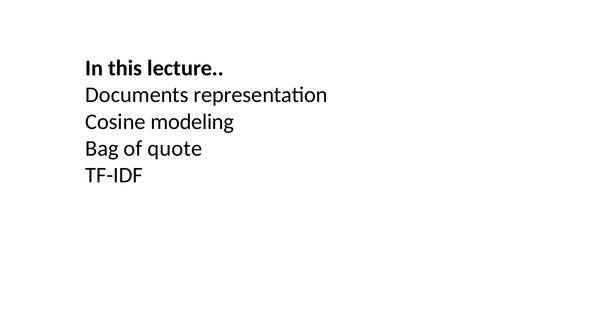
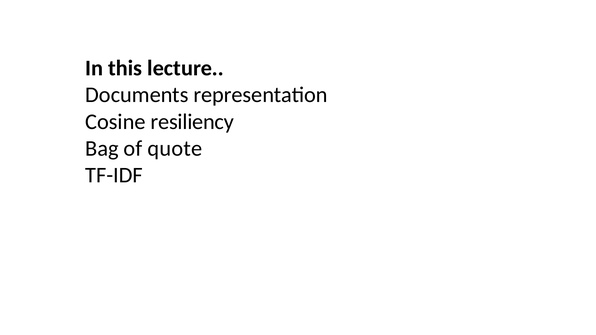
modeling: modeling -> resiliency (192, 122)
